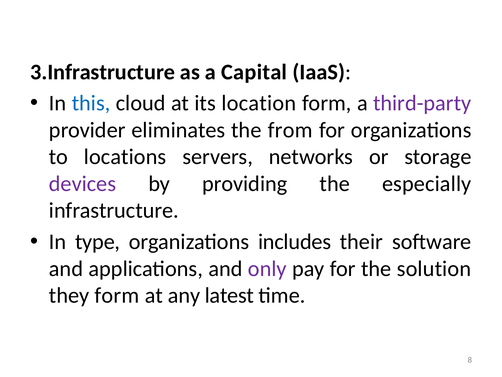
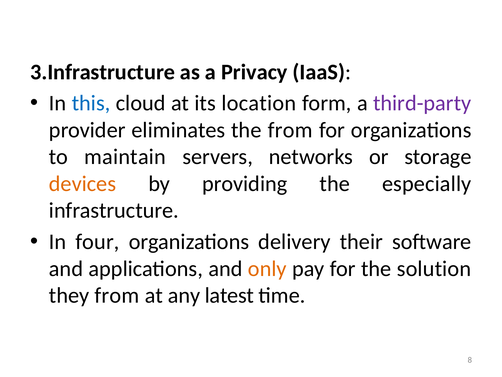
Capital: Capital -> Privacy (254, 72)
locations: locations -> maintain (125, 157)
devices colour: purple -> orange (83, 184)
type: type -> four (97, 242)
includes: includes -> delivery (294, 242)
only colour: purple -> orange (267, 268)
they form: form -> from (117, 295)
